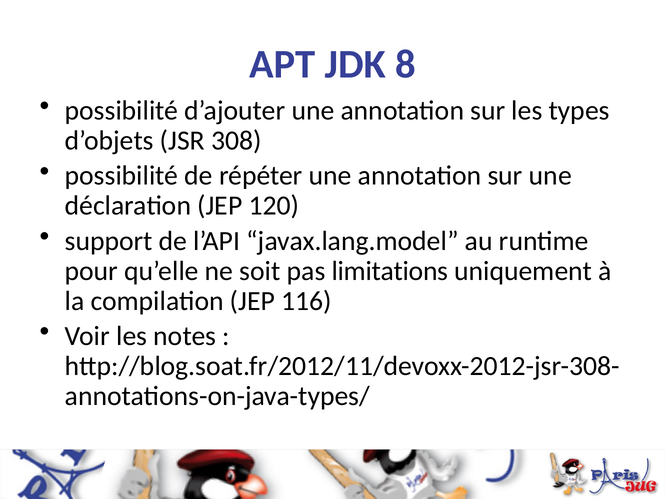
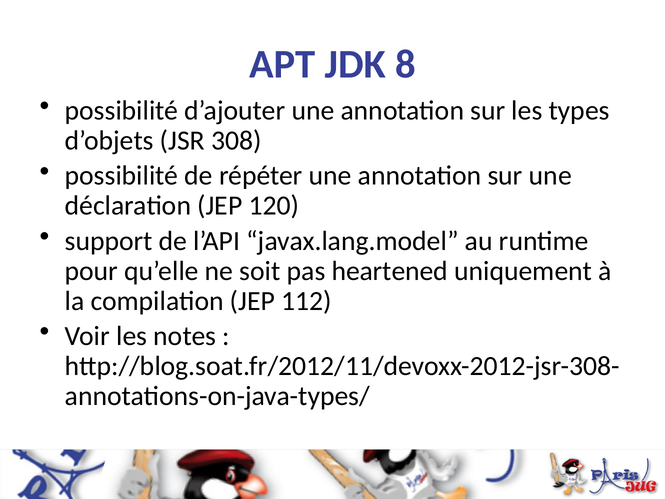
limitations: limitations -> heartened (390, 271)
116: 116 -> 112 (306, 301)
